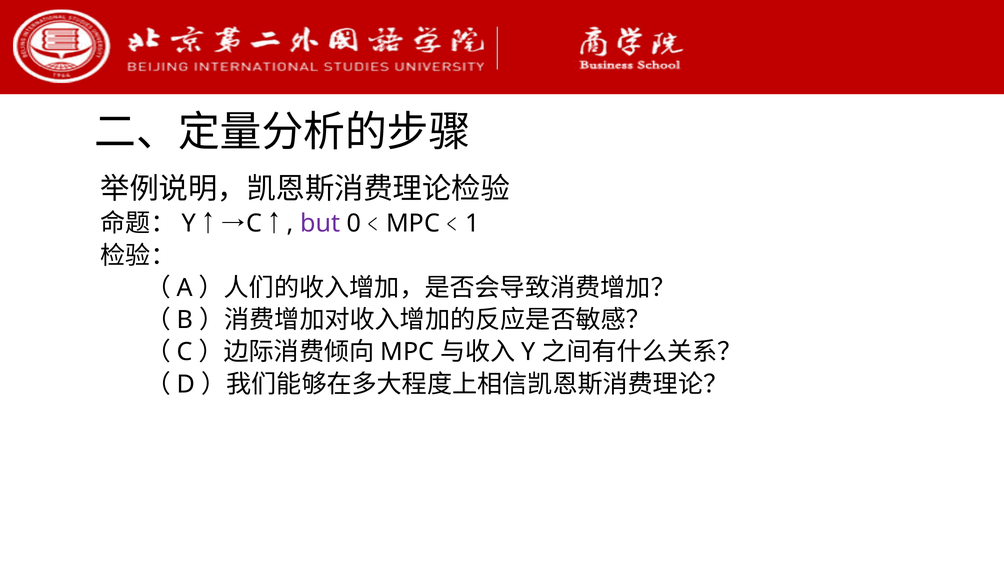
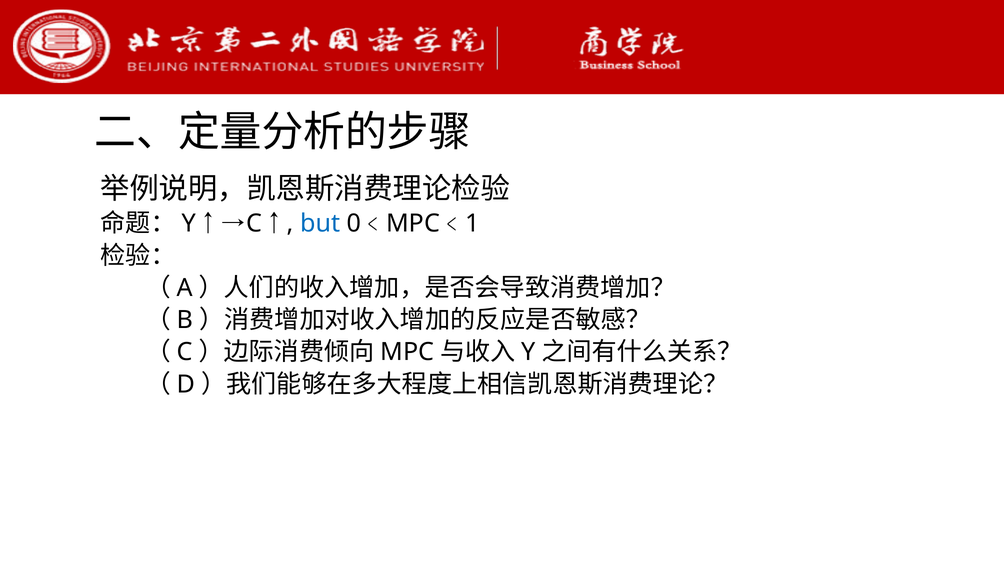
but colour: purple -> blue (320, 224)
